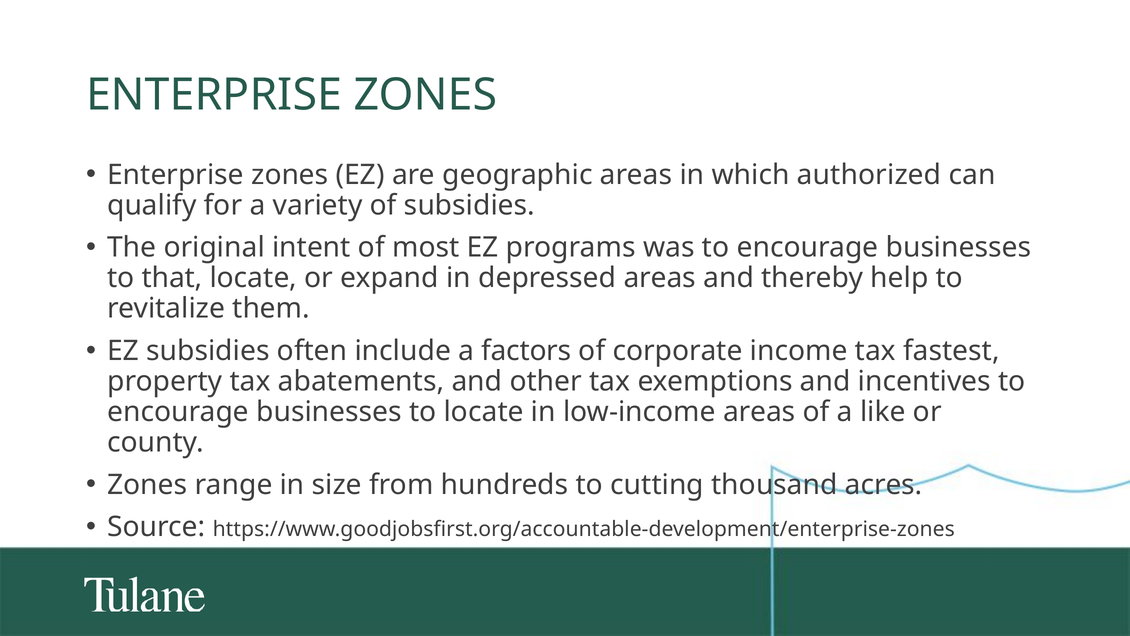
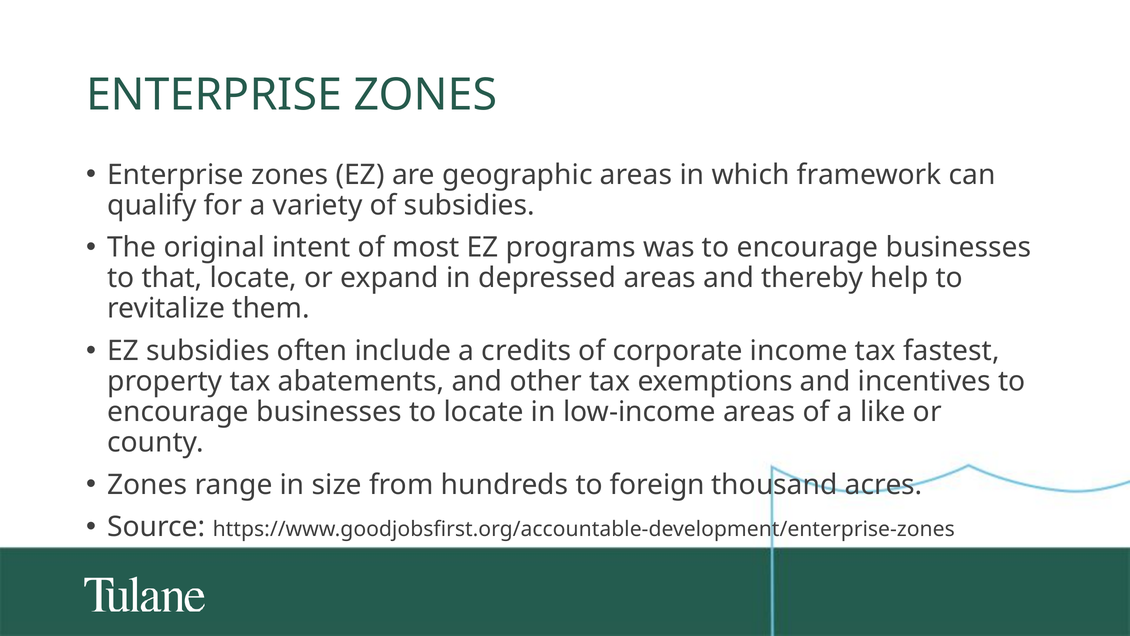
authorized: authorized -> framework (869, 175)
factors: factors -> credits (526, 351)
cutting: cutting -> foreign (657, 484)
